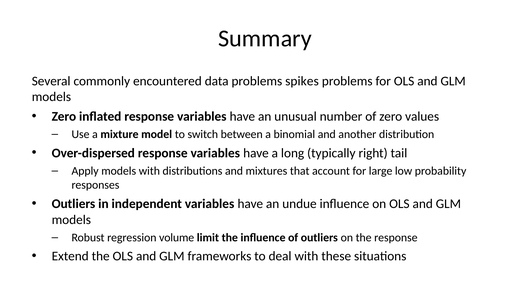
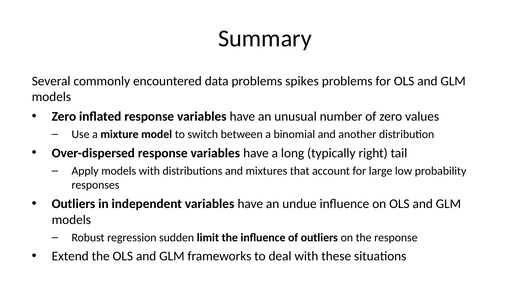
volume: volume -> sudden (177, 238)
